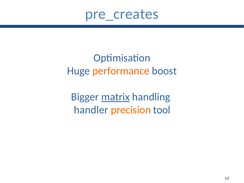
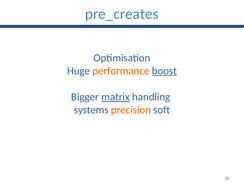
boost underline: none -> present (164, 71)
handler: handler -> systems (91, 110)
tool: tool -> soft (162, 110)
